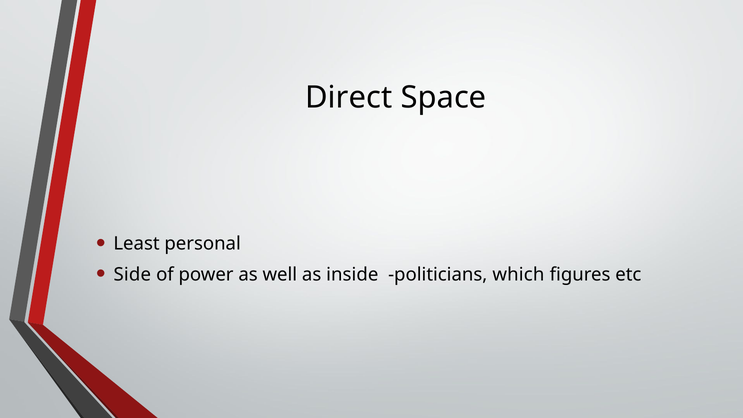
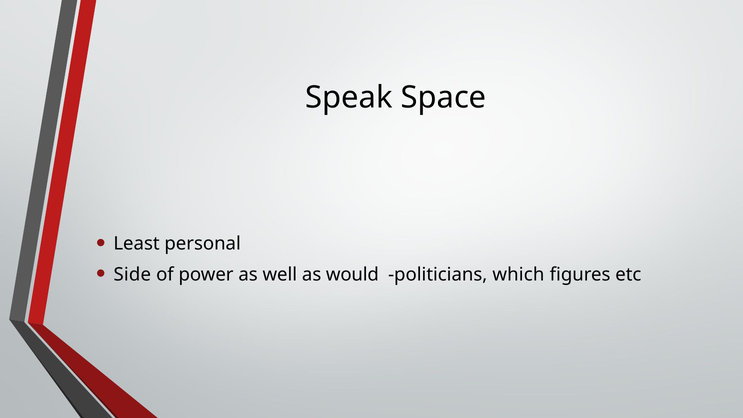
Direct: Direct -> Speak (349, 97)
inside: inside -> would (352, 274)
